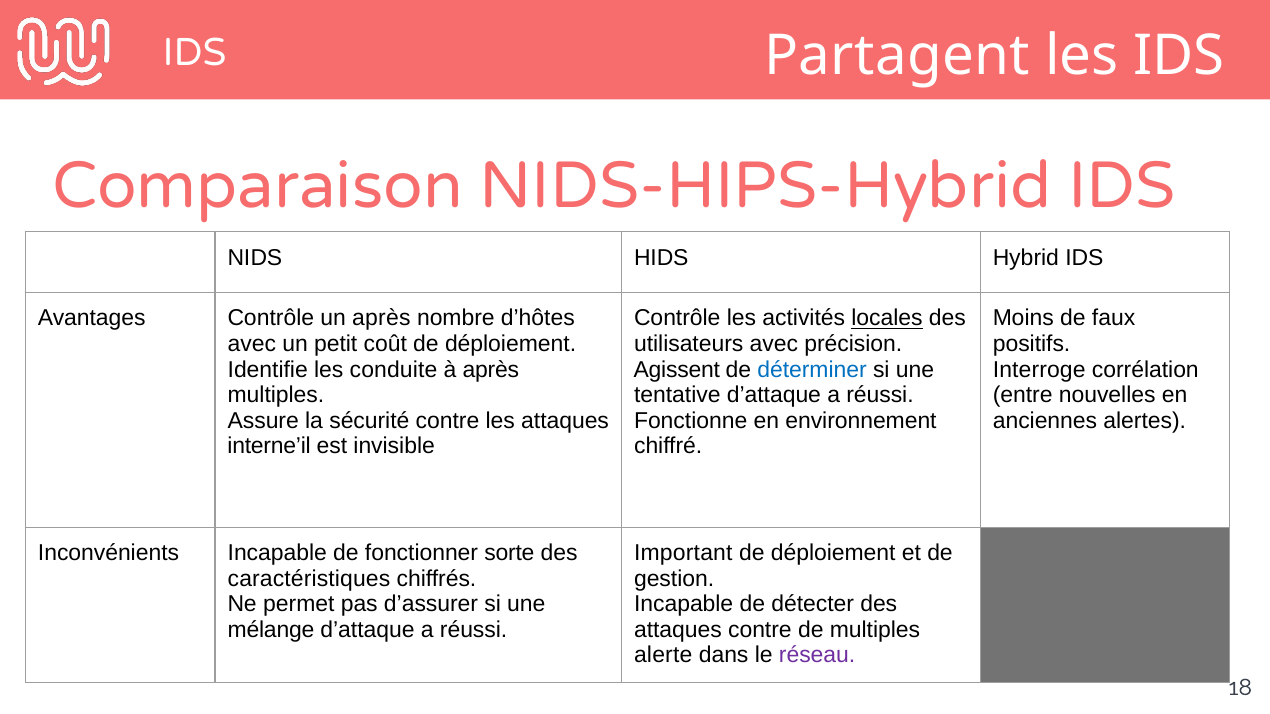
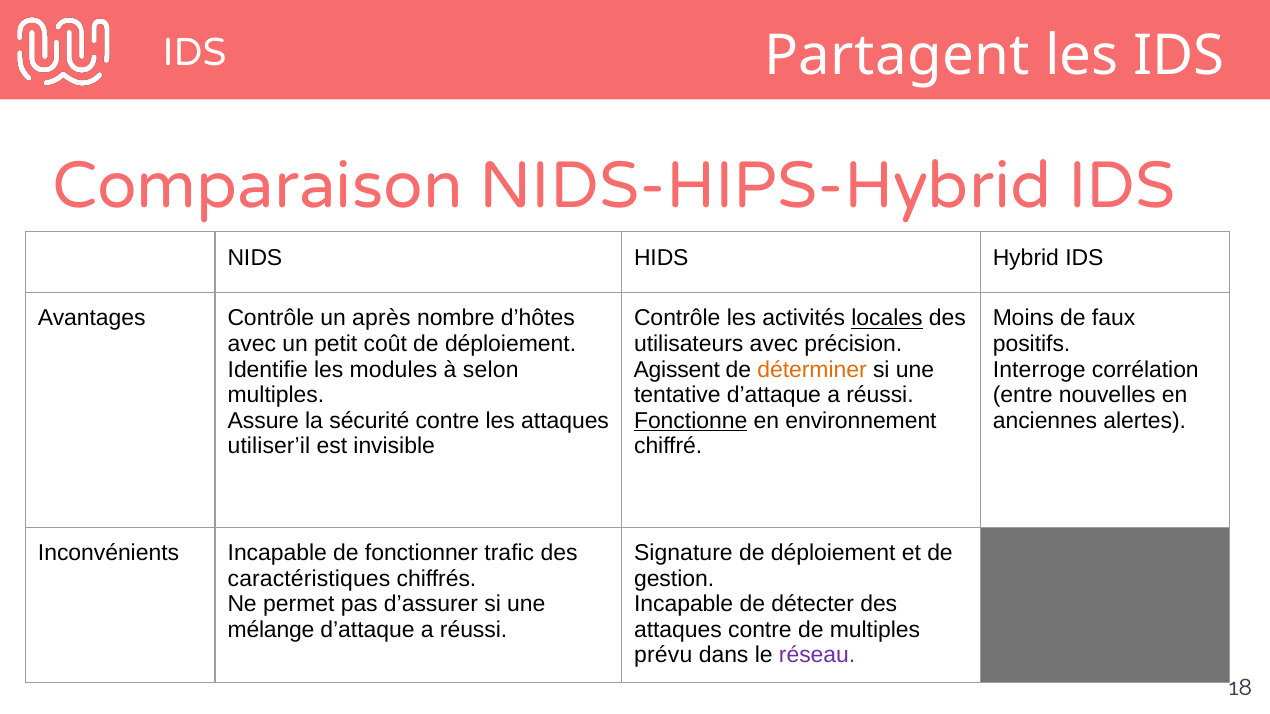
conduite: conduite -> modules (393, 370)
à après: après -> selon (491, 370)
déterminer colour: blue -> orange (812, 370)
Fonctionne underline: none -> present (691, 421)
interne’il: interne’il -> utiliser’il (269, 447)
sorte: sorte -> trafic (509, 553)
Important: Important -> Signature (683, 553)
alerte: alerte -> prévu (663, 656)
